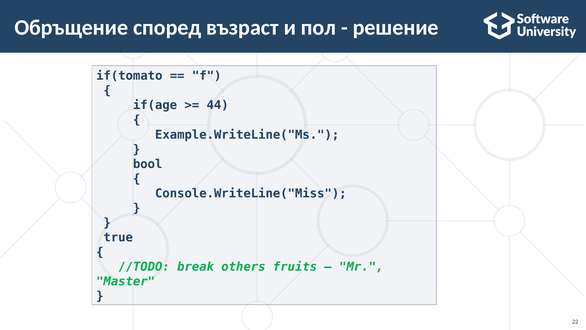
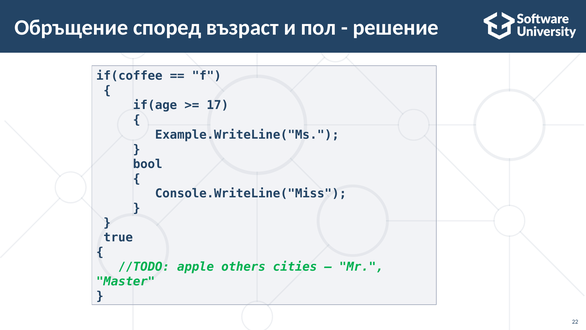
if(tomato: if(tomato -> if(coffee (129, 76)
44: 44 -> 17 (218, 105)
break: break -> apple (196, 266)
fruits: fruits -> cities (295, 266)
